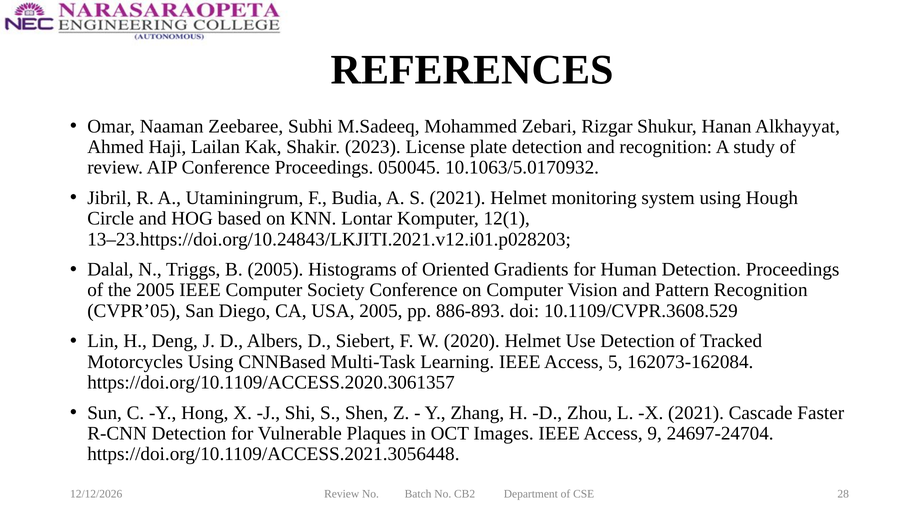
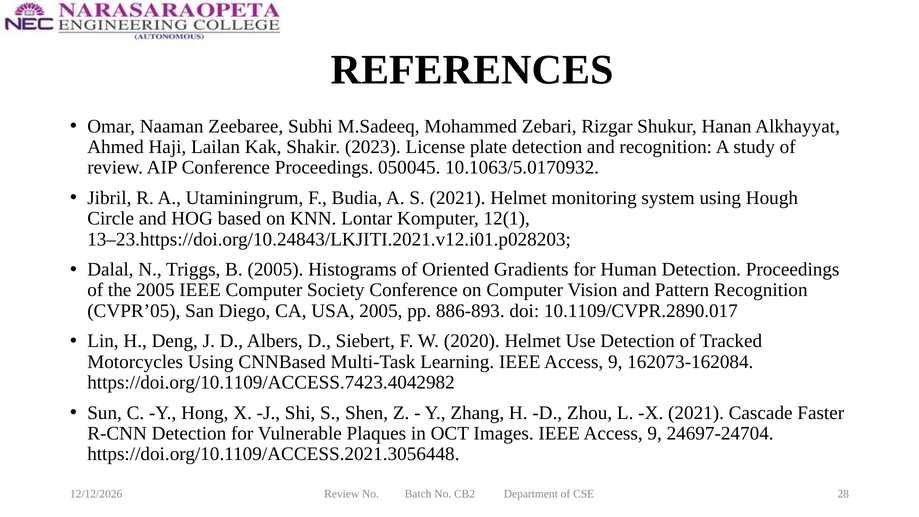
10.1109/CVPR.3608.529: 10.1109/CVPR.3608.529 -> 10.1109/CVPR.2890.017 (641, 311)
Learning IEEE Access 5: 5 -> 9 (615, 362)
https://doi.org/10.1109/ACCESS.2020.3061357: https://doi.org/10.1109/ACCESS.2020.3061357 -> https://doi.org/10.1109/ACCESS.7423.4042982 (271, 382)
